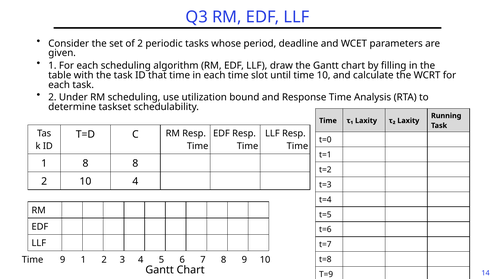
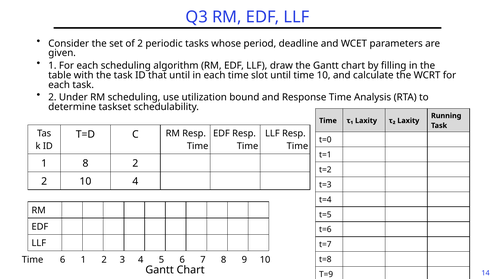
that time: time -> until (180, 75)
8 8: 8 -> 2 (135, 163)
Time 9: 9 -> 6 (63, 259)
